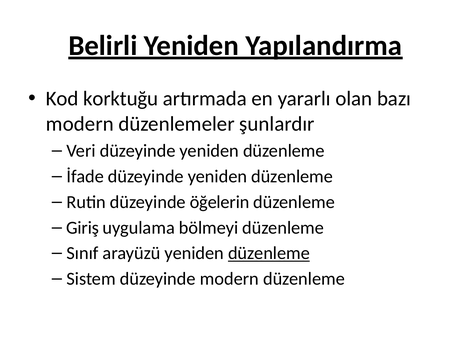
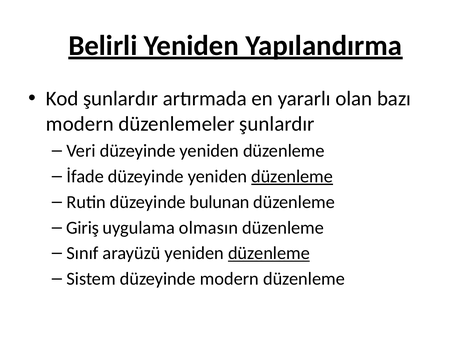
Kod korktuğu: korktuğu -> şunlardır (121, 99)
düzenleme underline: none -> present (292, 177)
öğelerin: öğelerin -> bulunan (220, 202)
bölmeyi: bölmeyi -> olmasın (208, 228)
